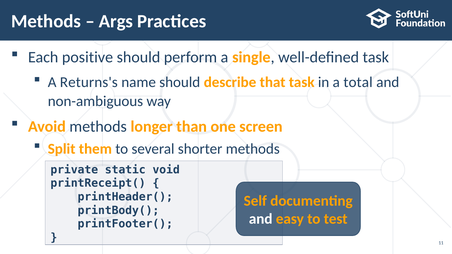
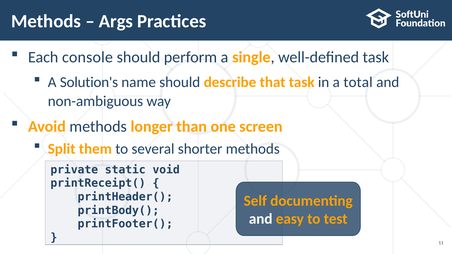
positive: positive -> console (87, 57)
Returns's: Returns's -> Solution's (89, 82)
